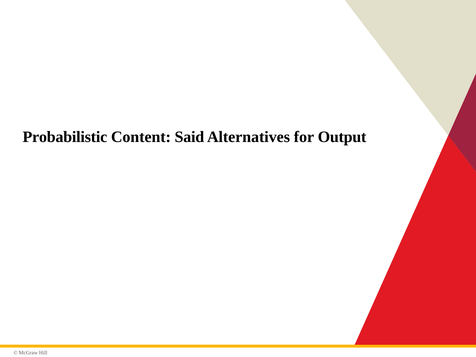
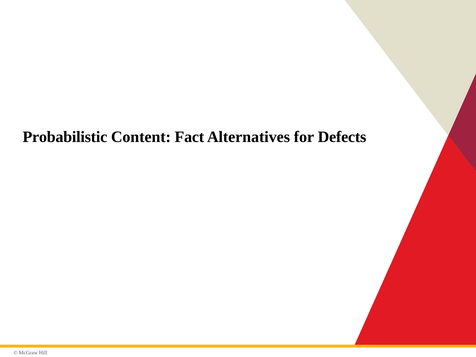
Said: Said -> Fact (189, 137)
Output: Output -> Defects (342, 137)
